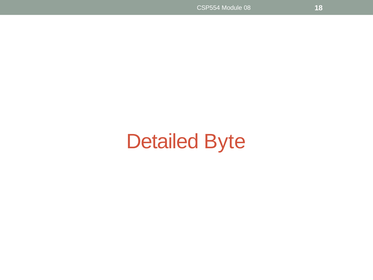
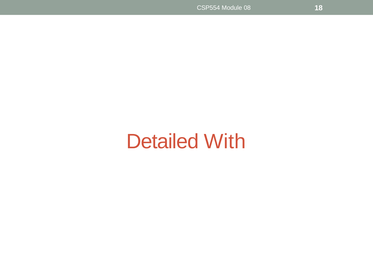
Byte: Byte -> With (225, 141)
